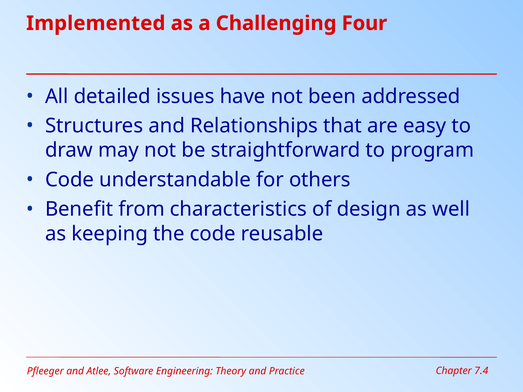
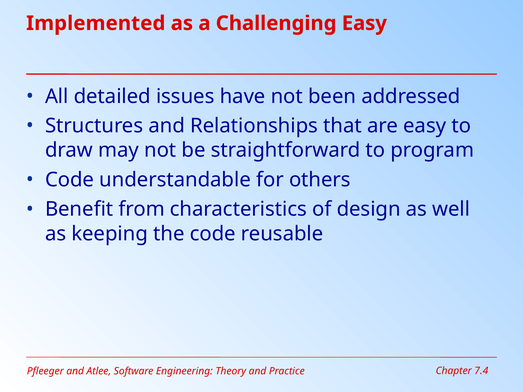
Challenging Four: Four -> Easy (364, 23)
